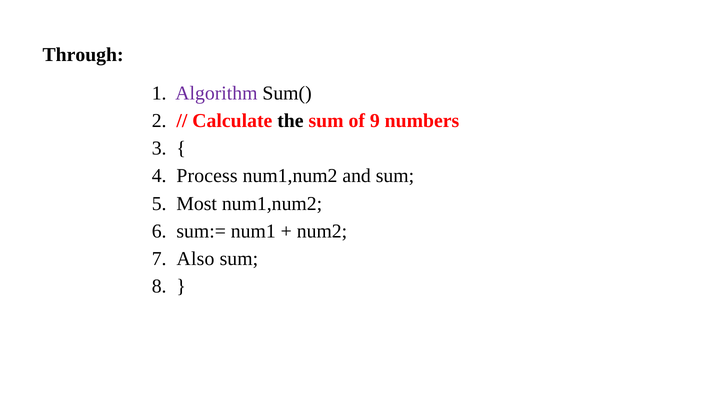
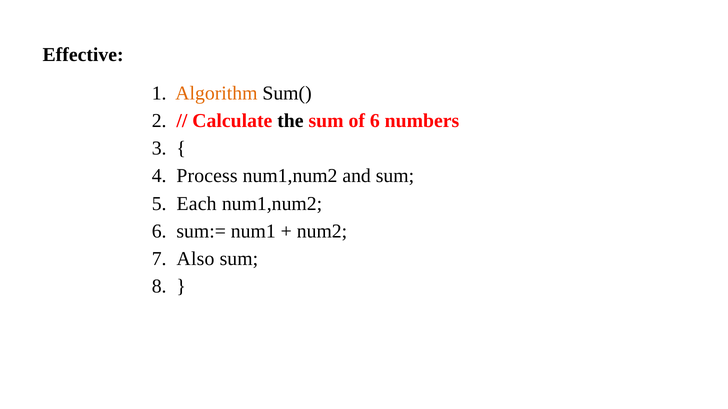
Through: Through -> Effective (83, 55)
Algorithm colour: purple -> orange (216, 93)
of 9: 9 -> 6 (375, 121)
Most: Most -> Each (197, 204)
